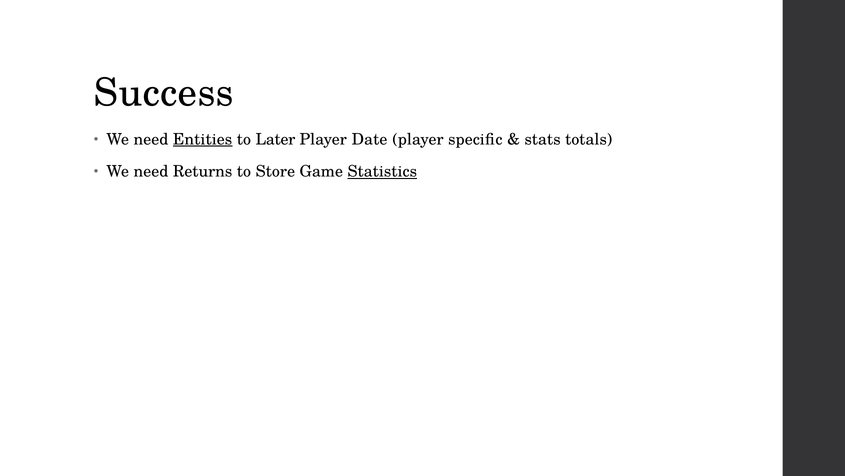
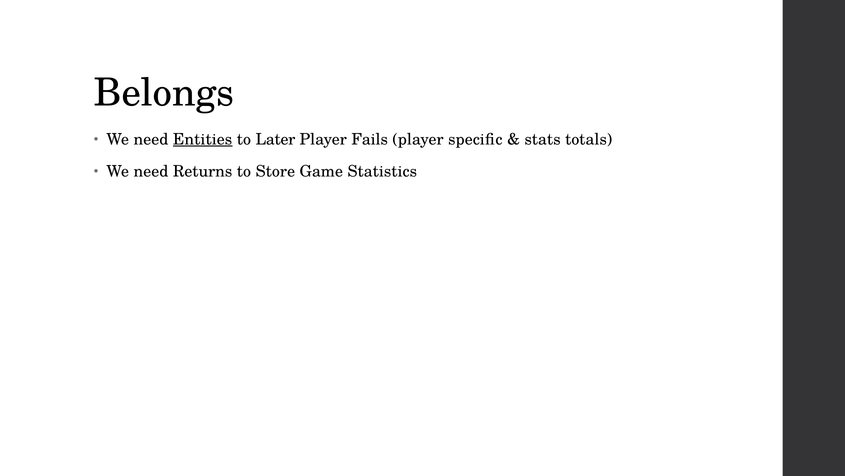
Success: Success -> Belongs (164, 93)
Date: Date -> Fails (370, 139)
Statistics underline: present -> none (382, 171)
